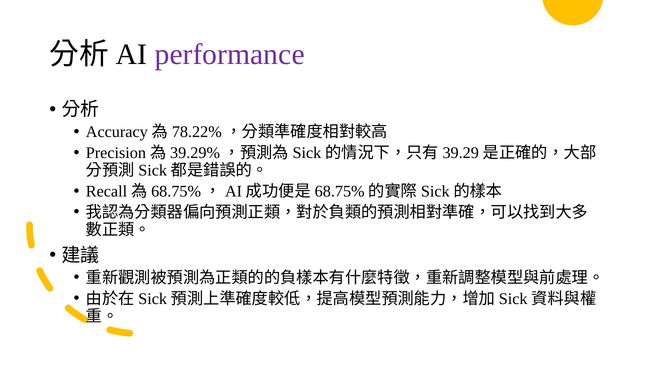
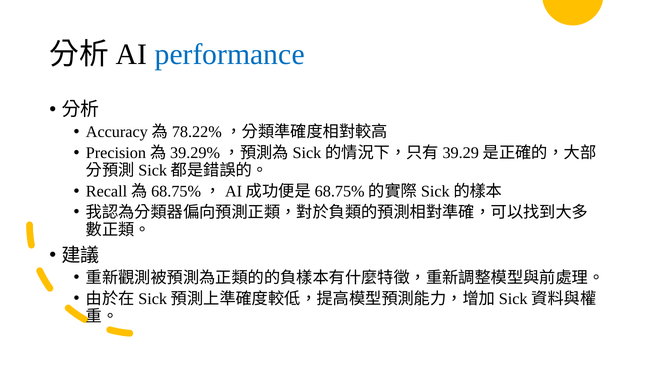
performance colour: purple -> blue (230, 54)
